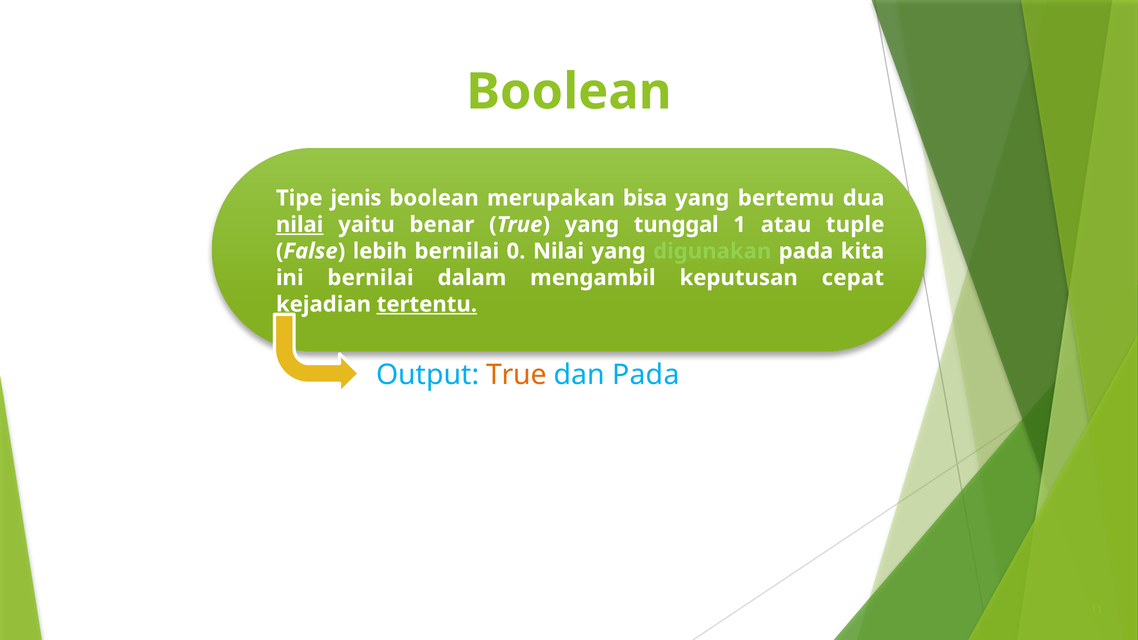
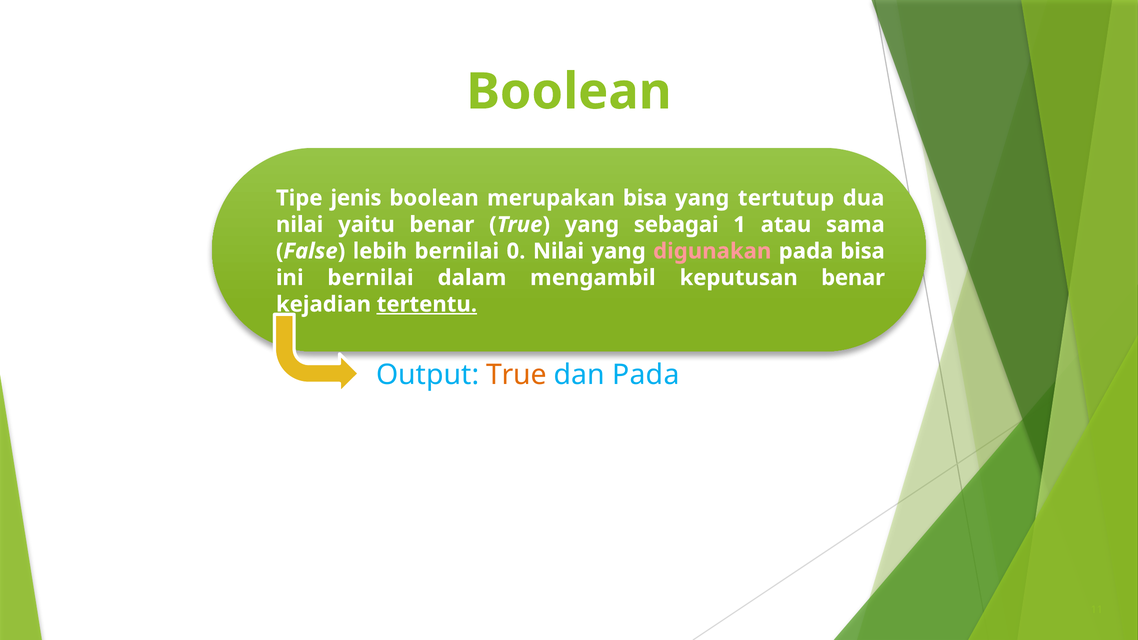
bertemu: bertemu -> tertutup (786, 198)
nilai underline: present -> none (300, 225)
tunggal: tunggal -> sebagai (676, 225)
tuple: tuple -> sama (855, 225)
digunakan colour: light green -> pink (712, 251)
pada kita: kita -> bisa (863, 251)
keputusan cepat: cepat -> benar (853, 278)
